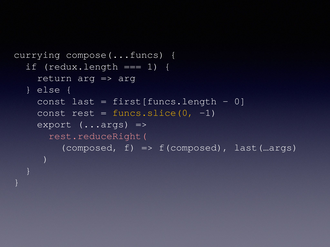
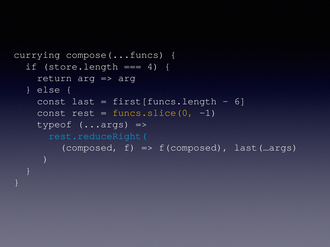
redux.length: redux.length -> store.length (80, 67)
1: 1 -> 4 (153, 67)
0: 0 -> 6 (240, 101)
export: export -> typeof (54, 125)
rest.reduceRight( colour: pink -> light blue (98, 136)
